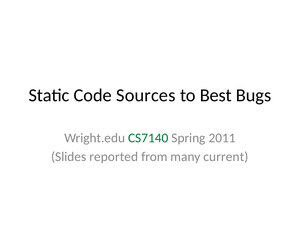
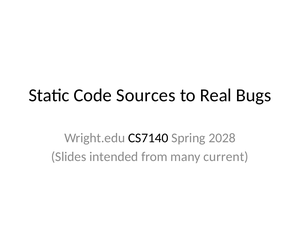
Best: Best -> Real (216, 95)
CS7140 colour: green -> black (148, 138)
2011: 2011 -> 2028 (222, 138)
reported: reported -> intended (114, 157)
